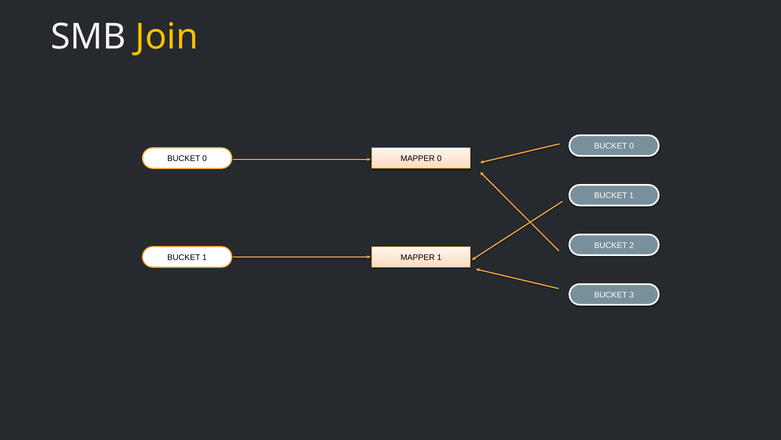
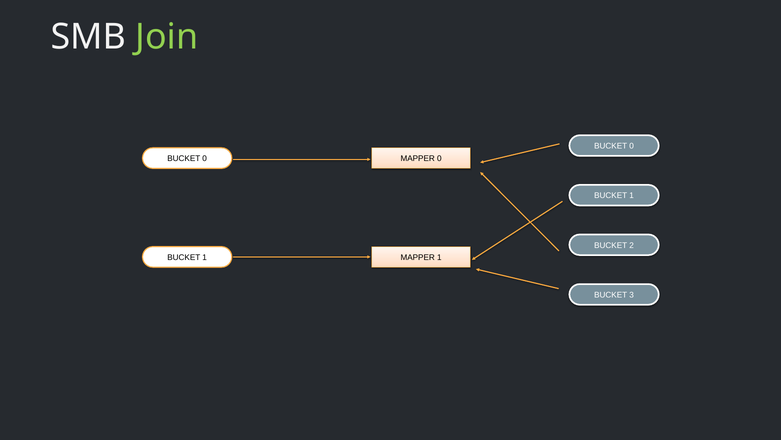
Join colour: yellow -> light green (167, 37)
